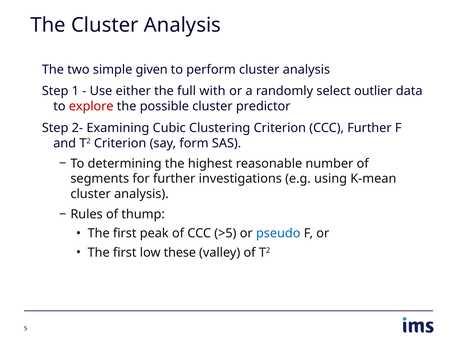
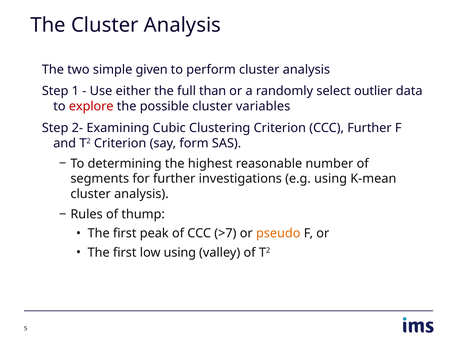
with: with -> than (213, 91)
predictor: predictor -> variables (263, 106)
>5: >5 -> >7 (225, 233)
pseudo colour: blue -> orange (278, 233)
low these: these -> using (180, 252)
